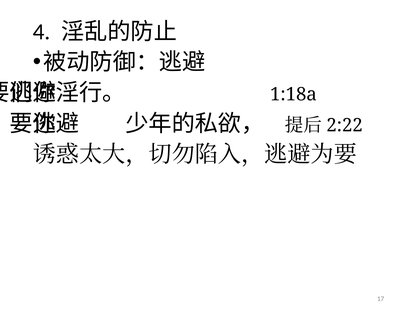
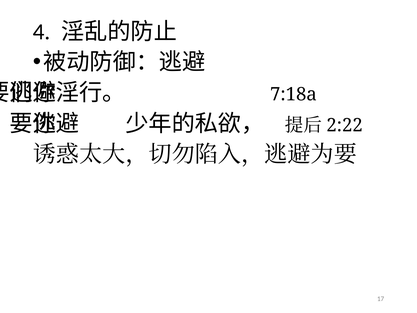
1:18a: 1:18a -> 7:18a (294, 94)
